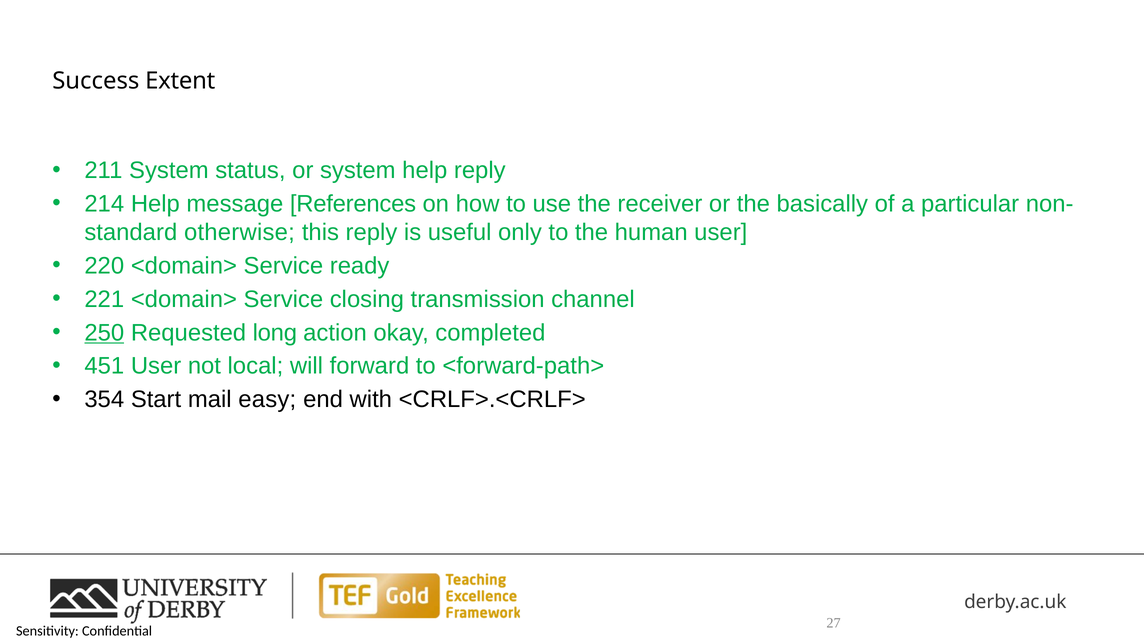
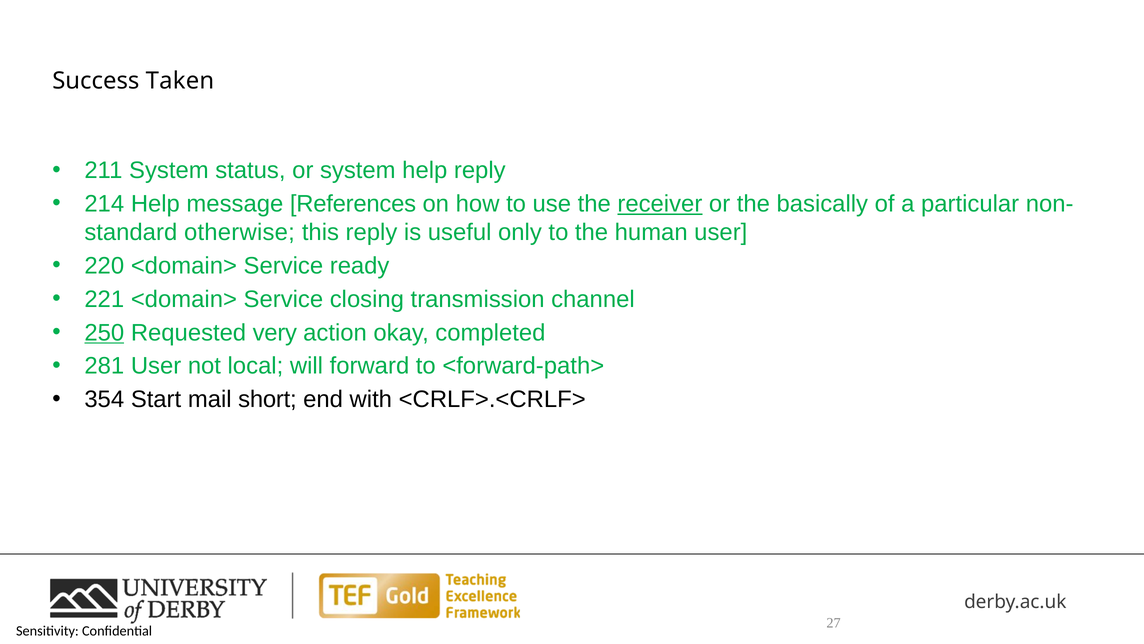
Extent: Extent -> Taken (180, 81)
receiver underline: none -> present (660, 204)
long: long -> very (275, 332)
451: 451 -> 281 (104, 366)
easy: easy -> short (267, 399)
